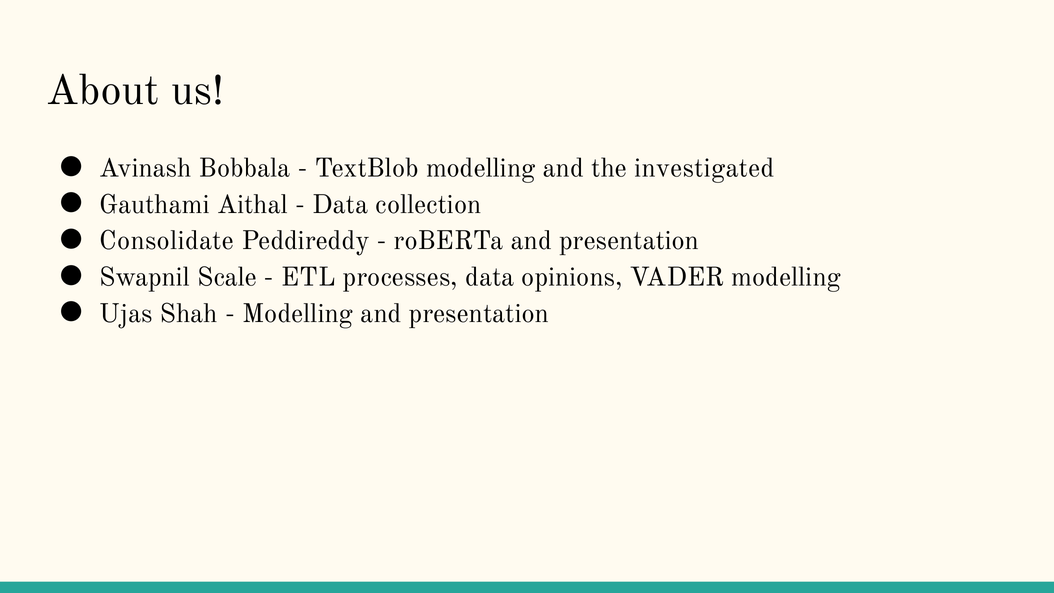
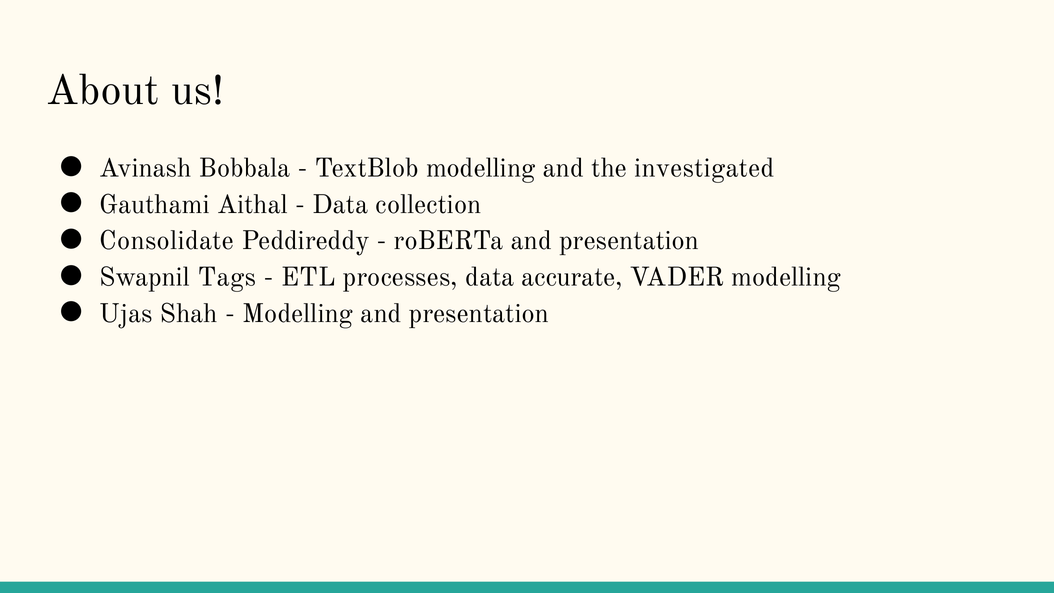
Scale: Scale -> Tags (227, 277)
opinions: opinions -> accurate (572, 277)
